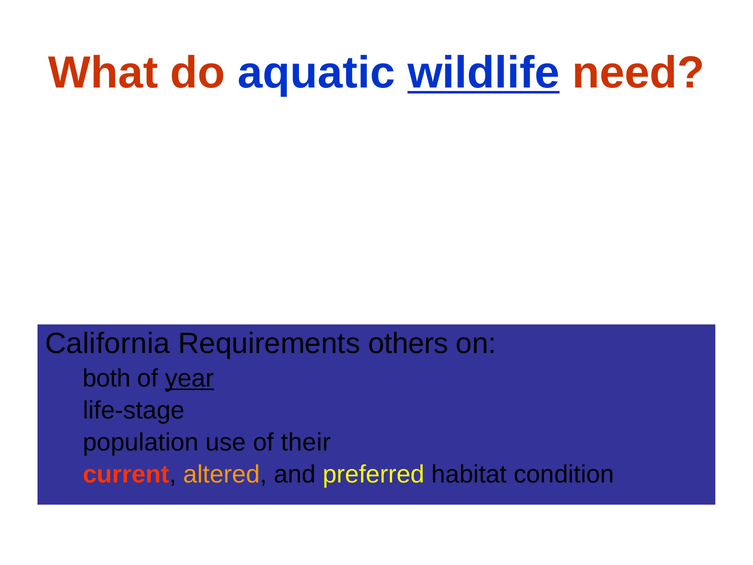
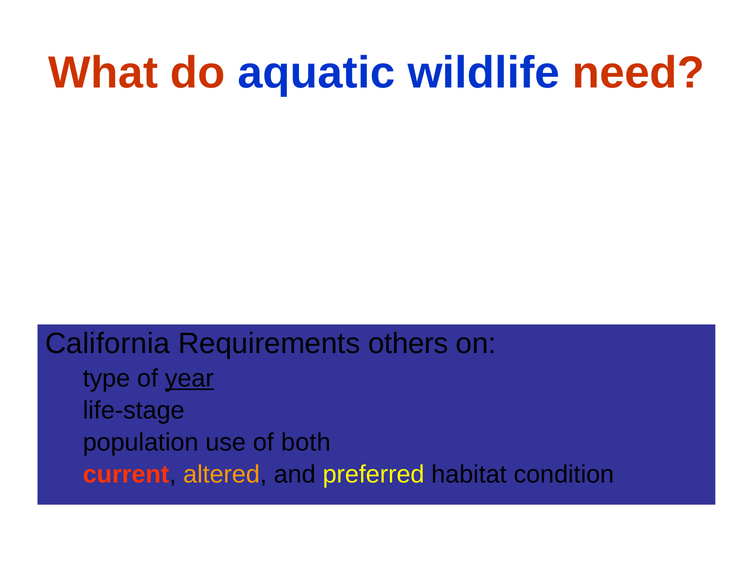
wildlife underline: present -> none (484, 73)
both: both -> type (106, 378)
their: their -> both (306, 442)
